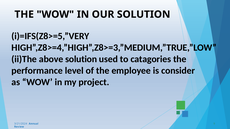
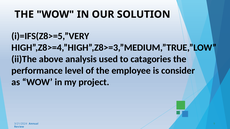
above solution: solution -> analysis (81, 59)
